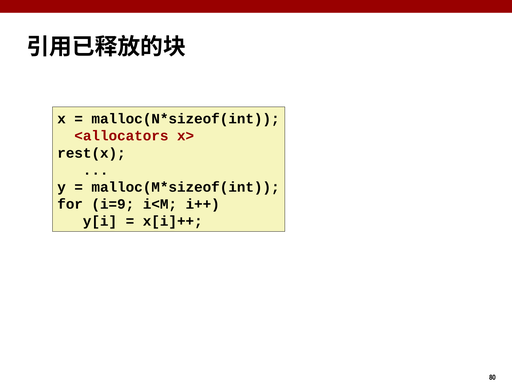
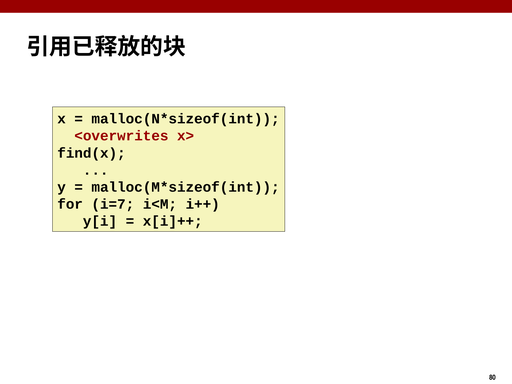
<allocators: <allocators -> <overwrites (121, 136)
rest(x: rest(x -> find(x (92, 153)
i=9: i=9 -> i=7 (113, 204)
